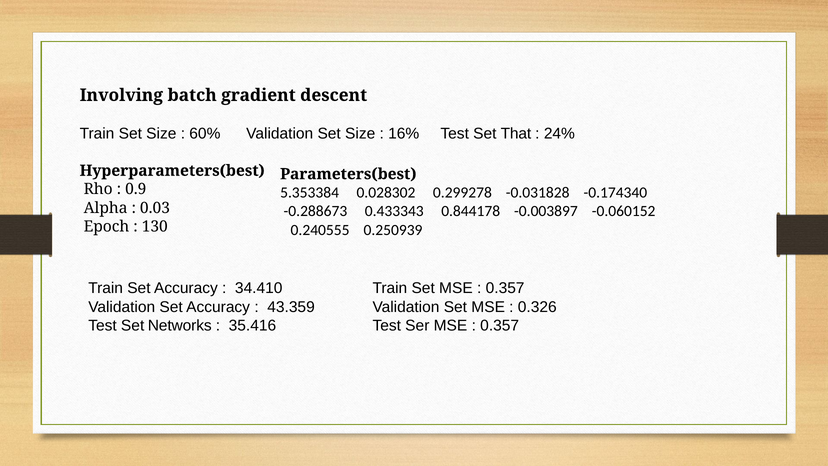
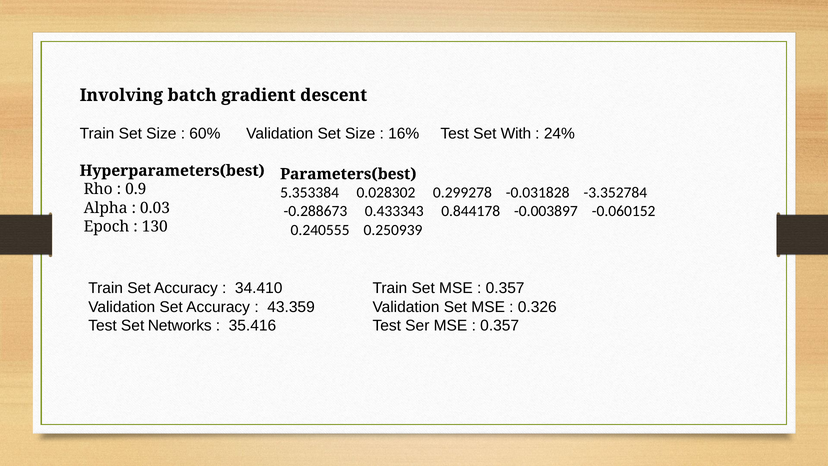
That: That -> With (516, 133)
-0.174340: -0.174340 -> -3.352784 (615, 193)
